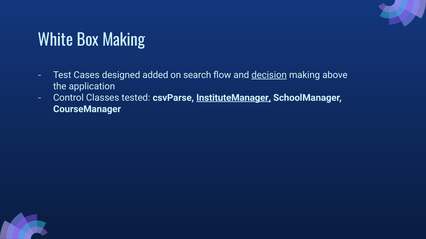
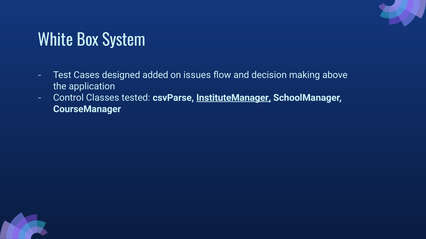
Box Making: Making -> System (124, 41)
search: search -> issues (197, 75)
decision underline: present -> none (269, 75)
